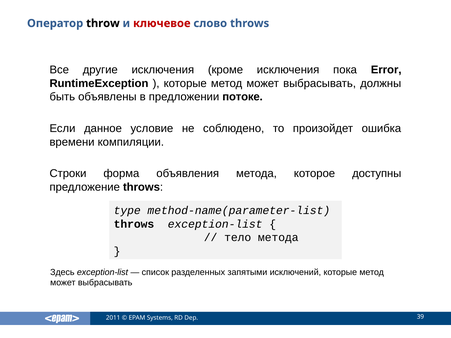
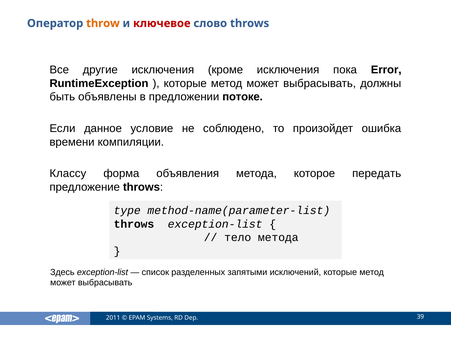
throw colour: black -> orange (103, 23)
Строки: Строки -> Классу (68, 174)
доступны: доступны -> передать (377, 174)
